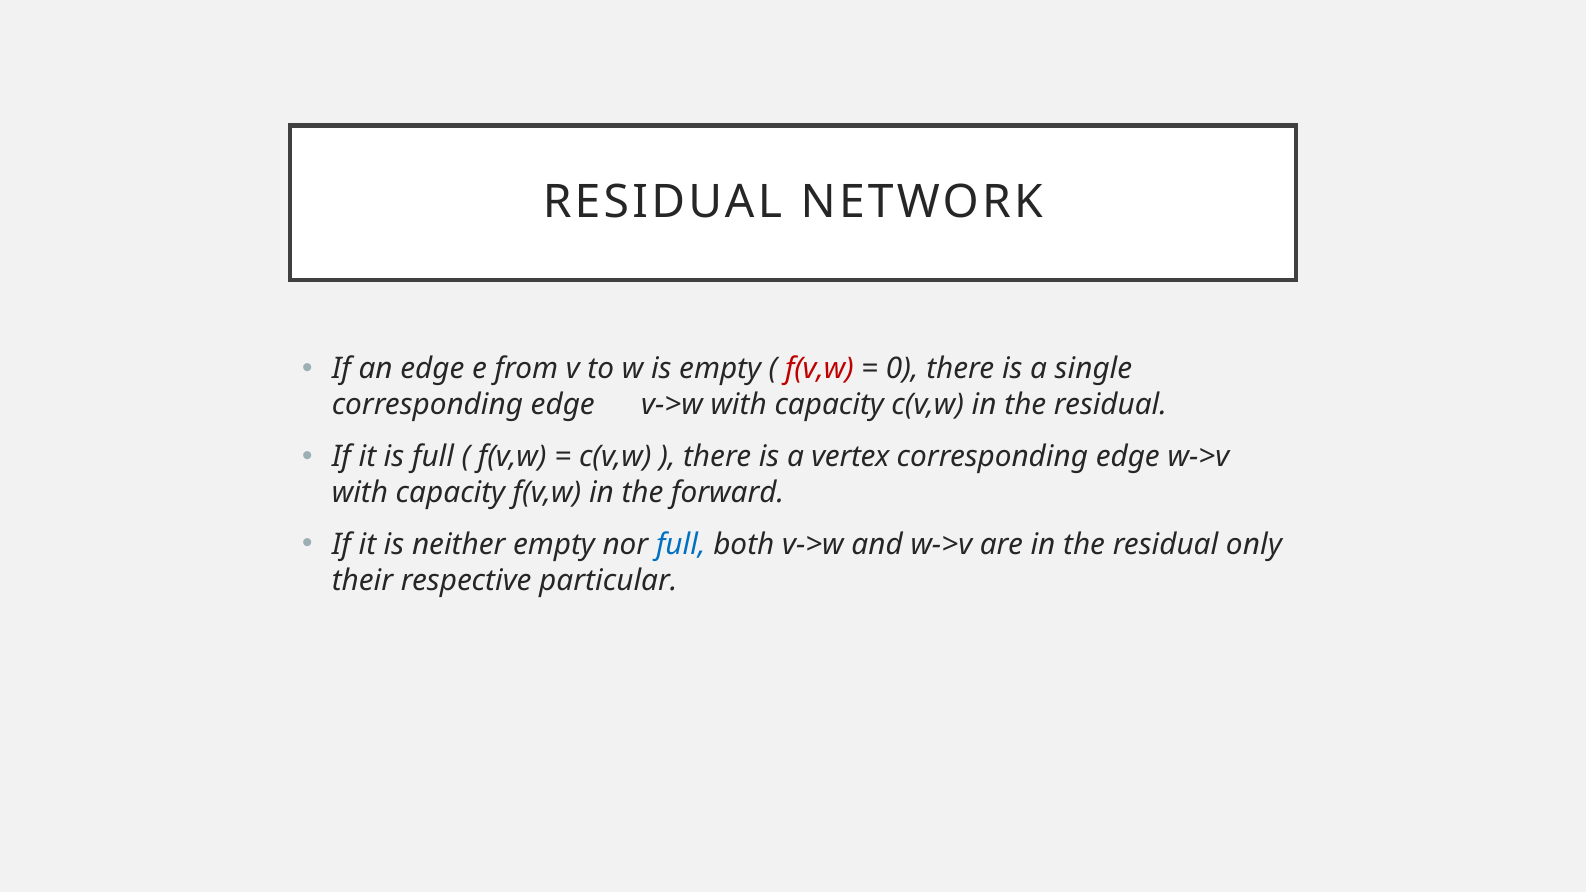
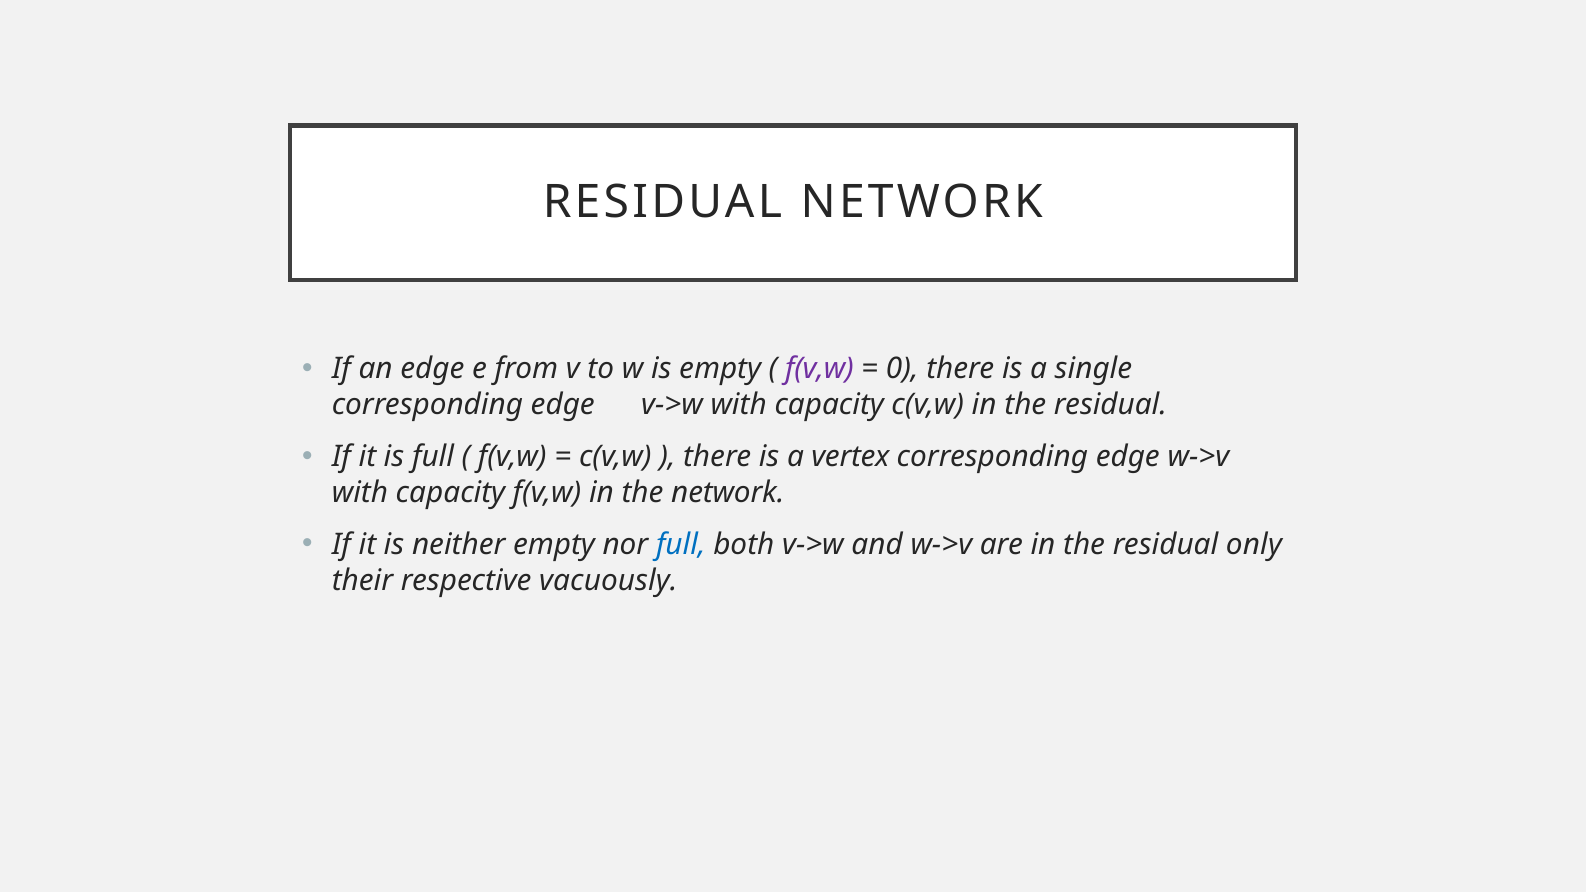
f(v,w colour: red -> purple (819, 369)
the forward: forward -> network (728, 493)
particular: particular -> vacuously (608, 581)
